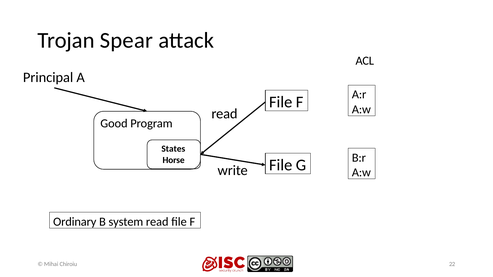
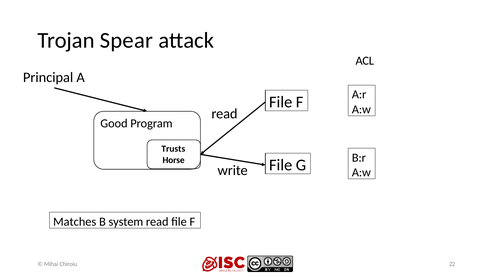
States: States -> Trusts (173, 149)
Ordinary: Ordinary -> Matches (75, 222)
